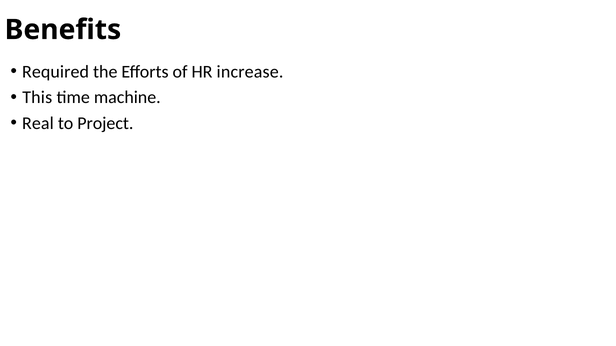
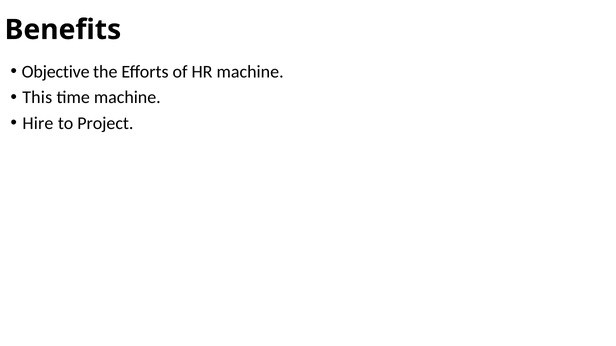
Required: Required -> Objective (56, 72)
HR increase: increase -> machine (250, 72)
Real: Real -> Hire (38, 123)
